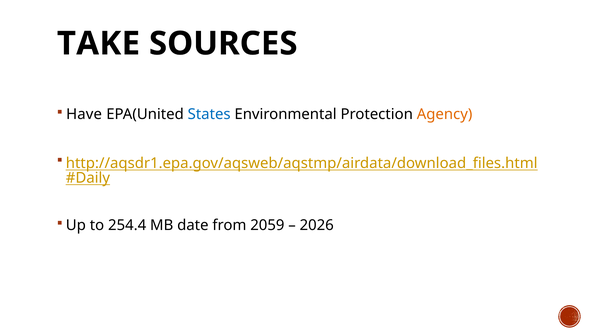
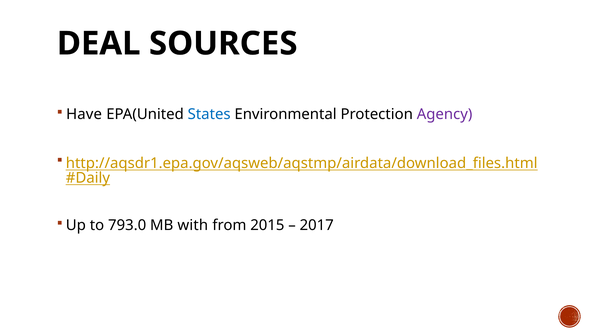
TAKE: TAKE -> DEAL (99, 44)
Agency colour: orange -> purple (445, 114)
254.4: 254.4 -> 793.0 (127, 225)
date: date -> with (193, 225)
2059: 2059 -> 2015 (267, 225)
2026: 2026 -> 2017 (317, 225)
